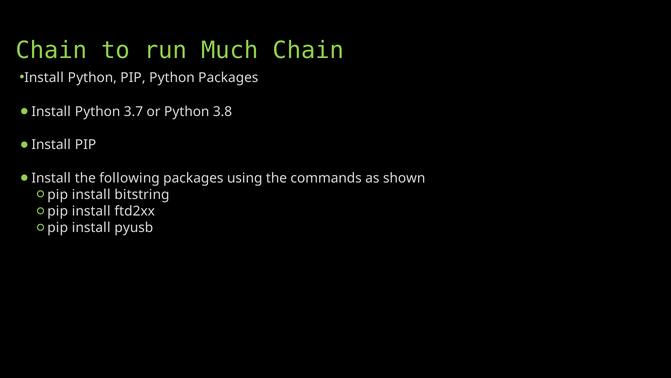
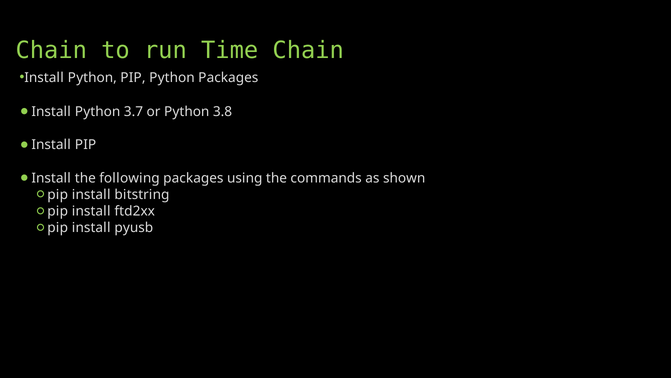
Much: Much -> Time (230, 50)
